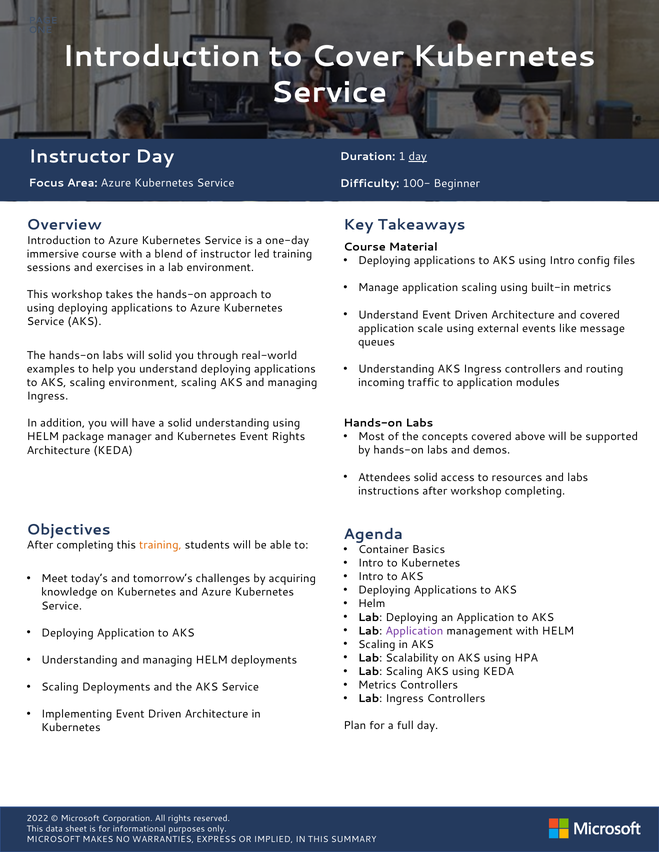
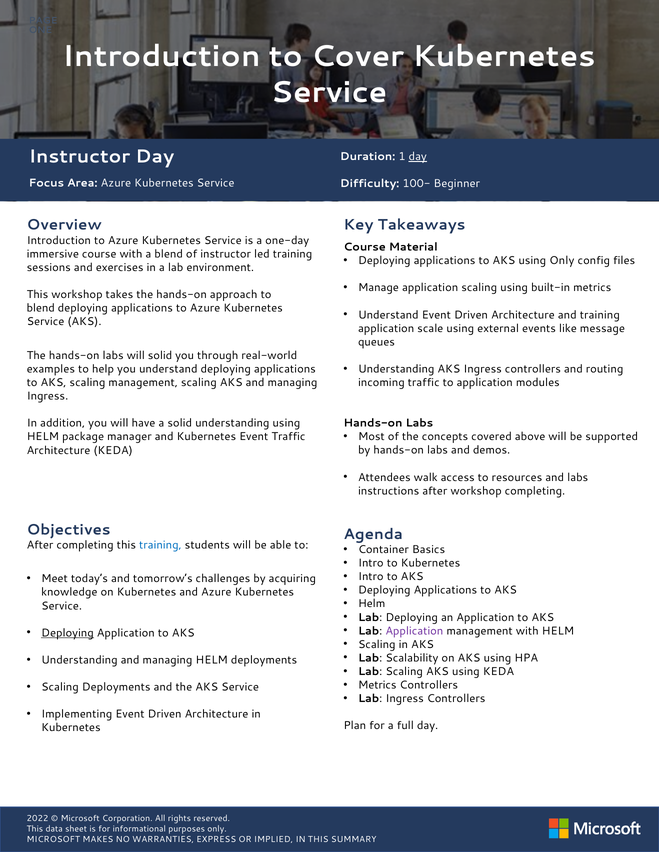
using Intro: Intro -> Only (562, 261)
using: using -> blend (41, 308)
and covered: covered -> training (600, 315)
scaling environment: environment -> management (143, 383)
Event Rights: Rights -> Traffic (288, 437)
Attendees solid: solid -> walk (426, 478)
training colour: orange -> blue (160, 546)
Deploying underline: none -> present (67, 633)
